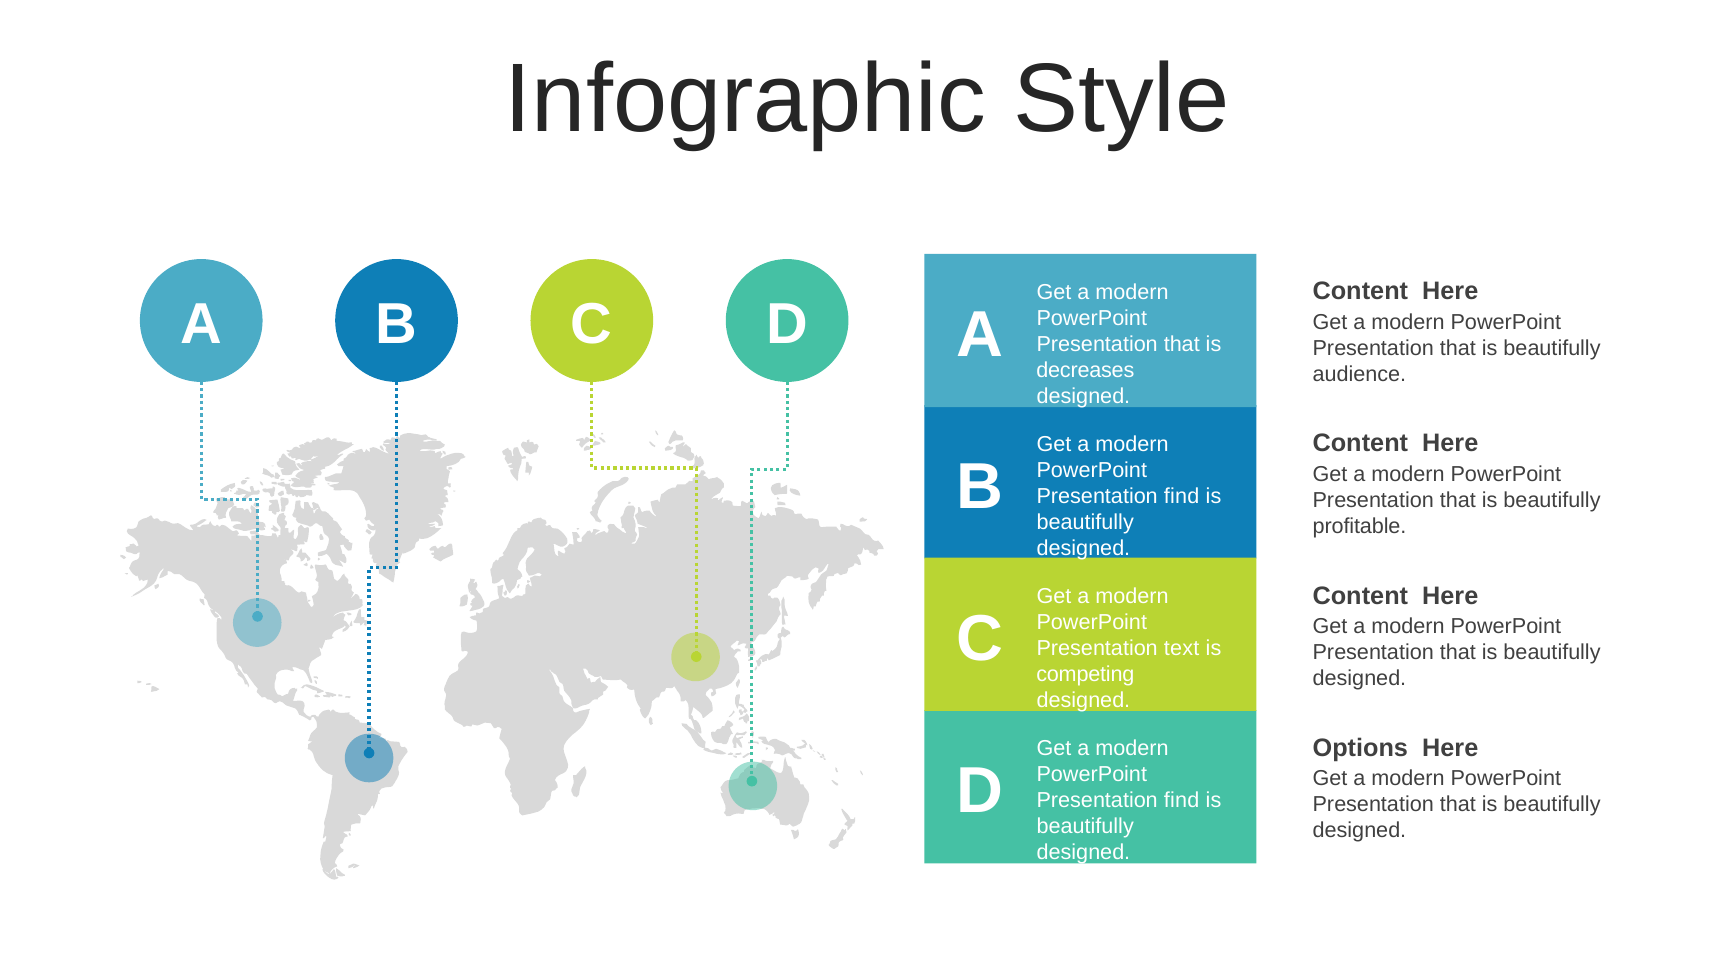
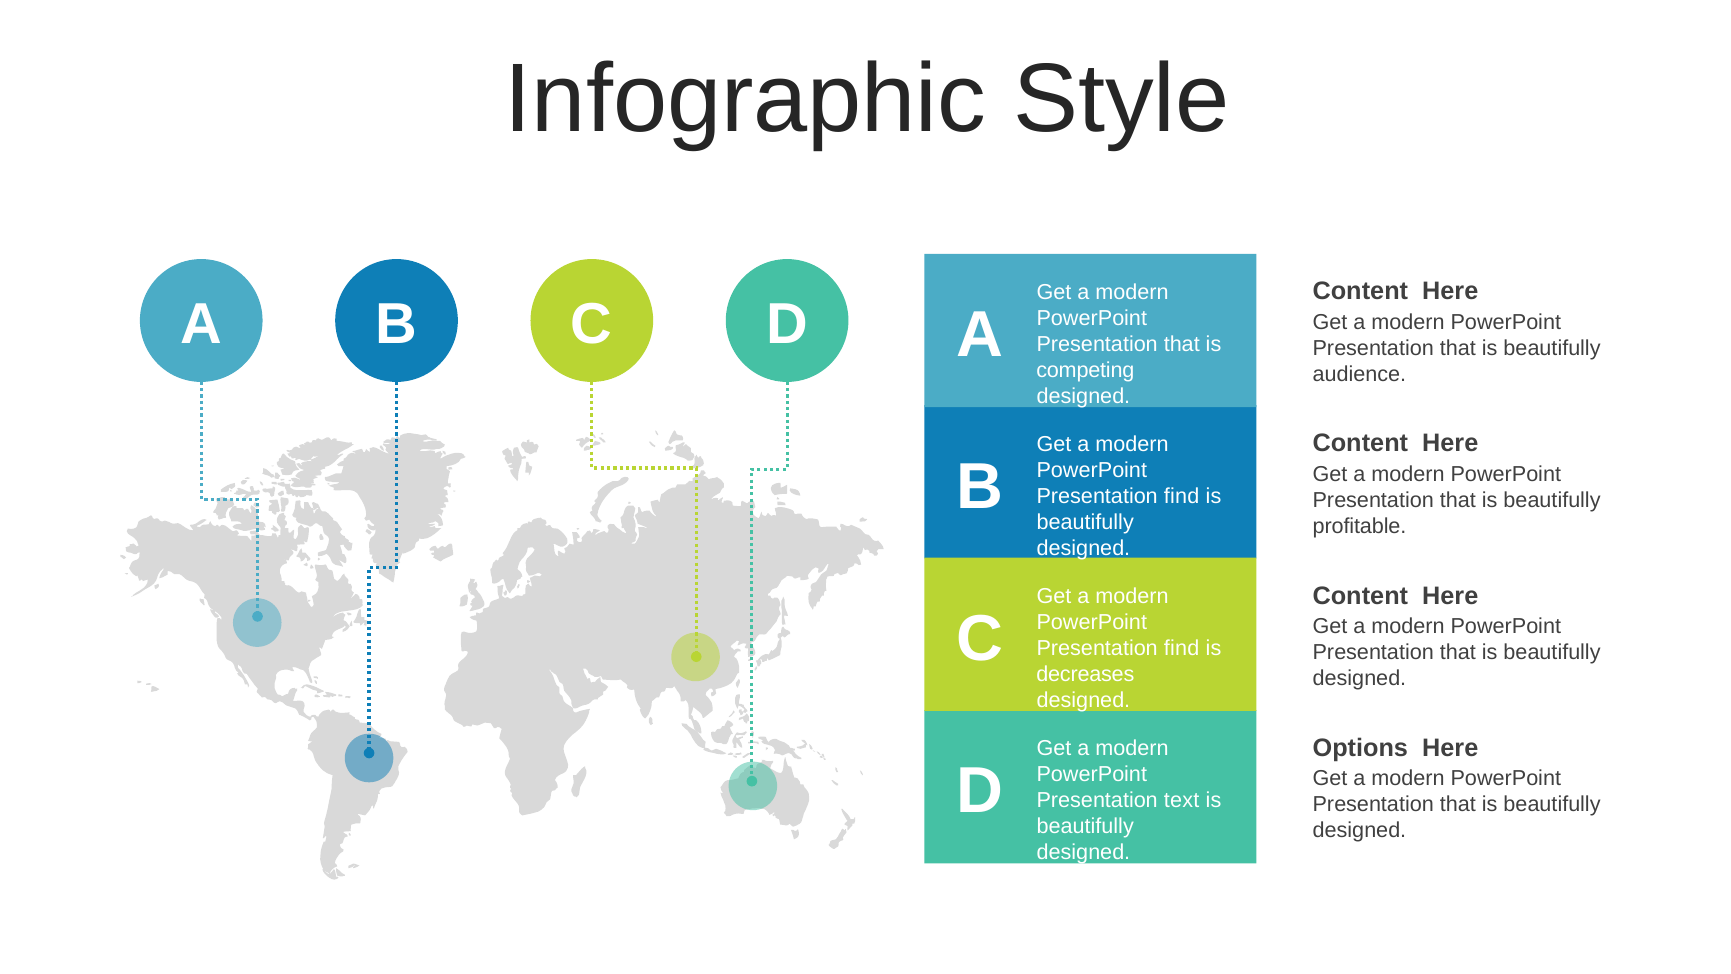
decreases: decreases -> competing (1085, 370)
text: text -> find (1182, 648)
competing: competing -> decreases (1085, 674)
find: find -> text (1182, 800)
